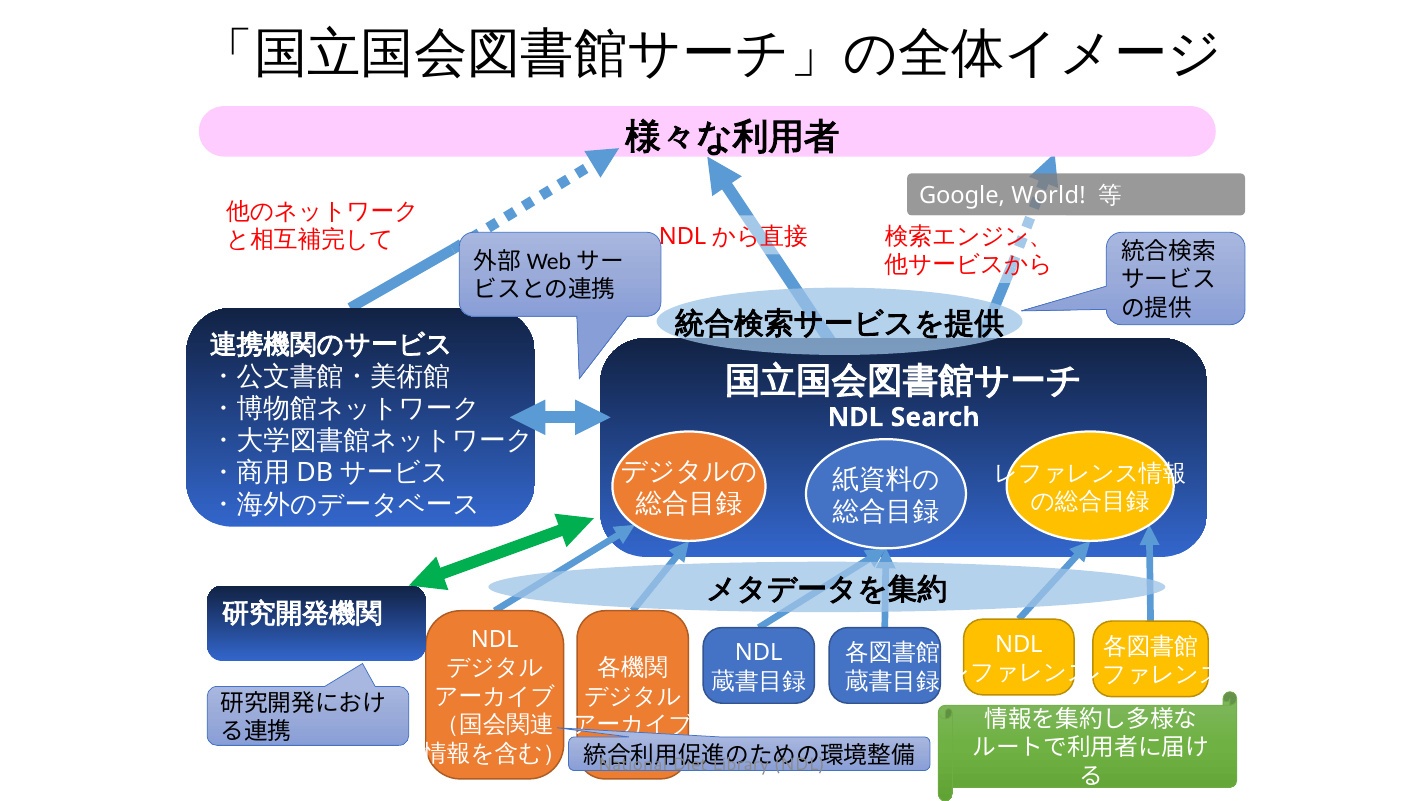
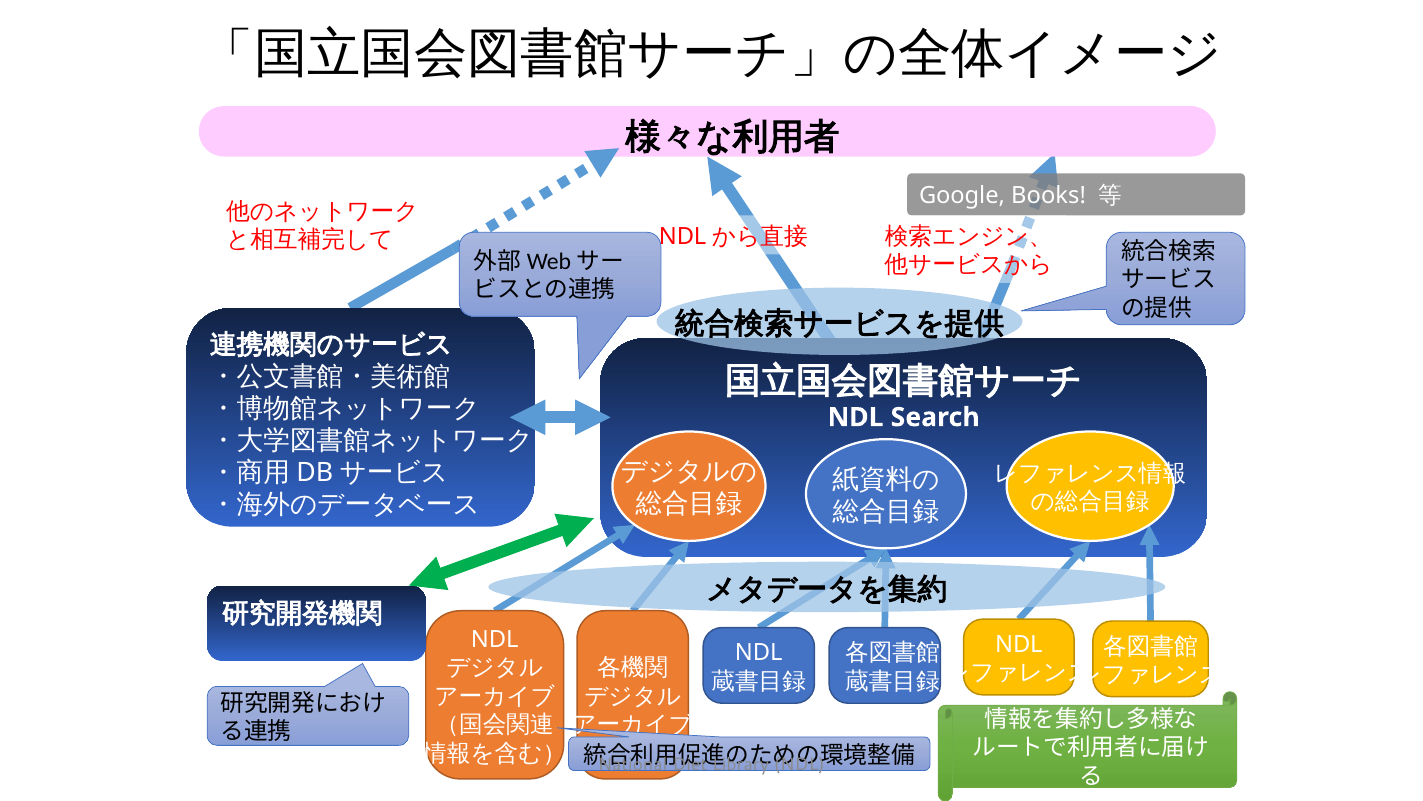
World: World -> Books (1049, 196)
